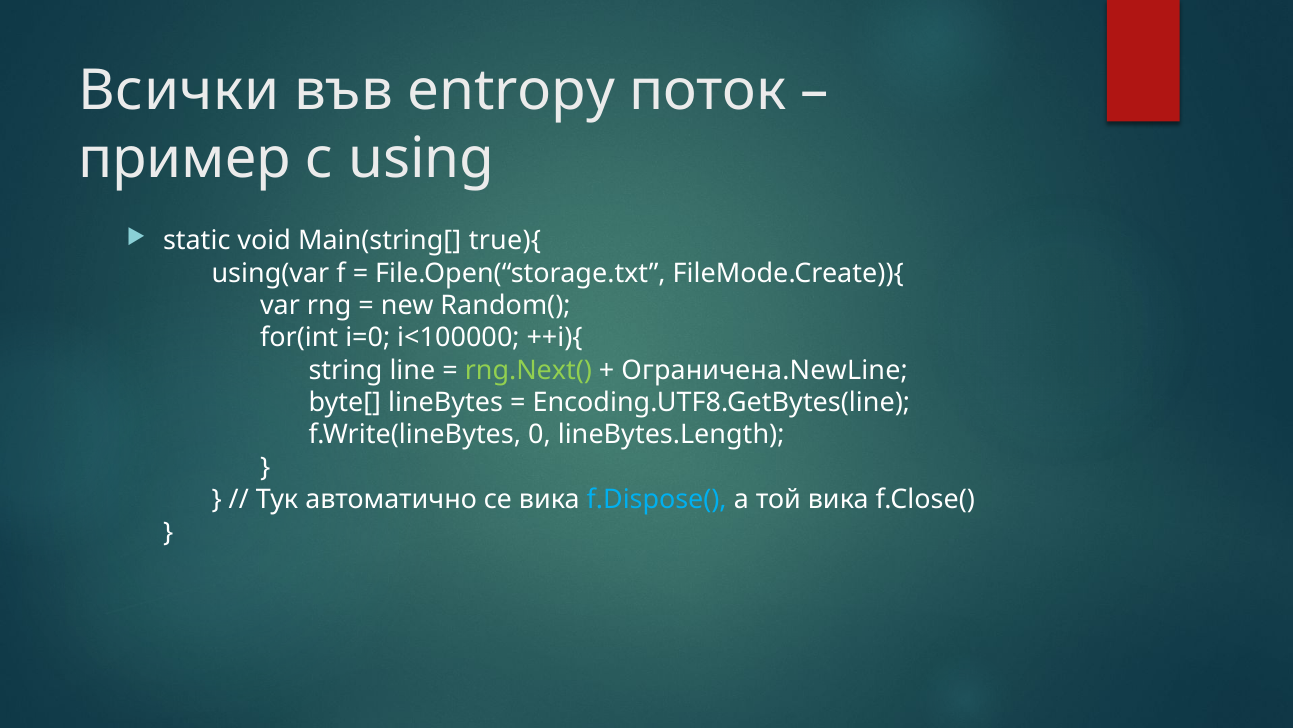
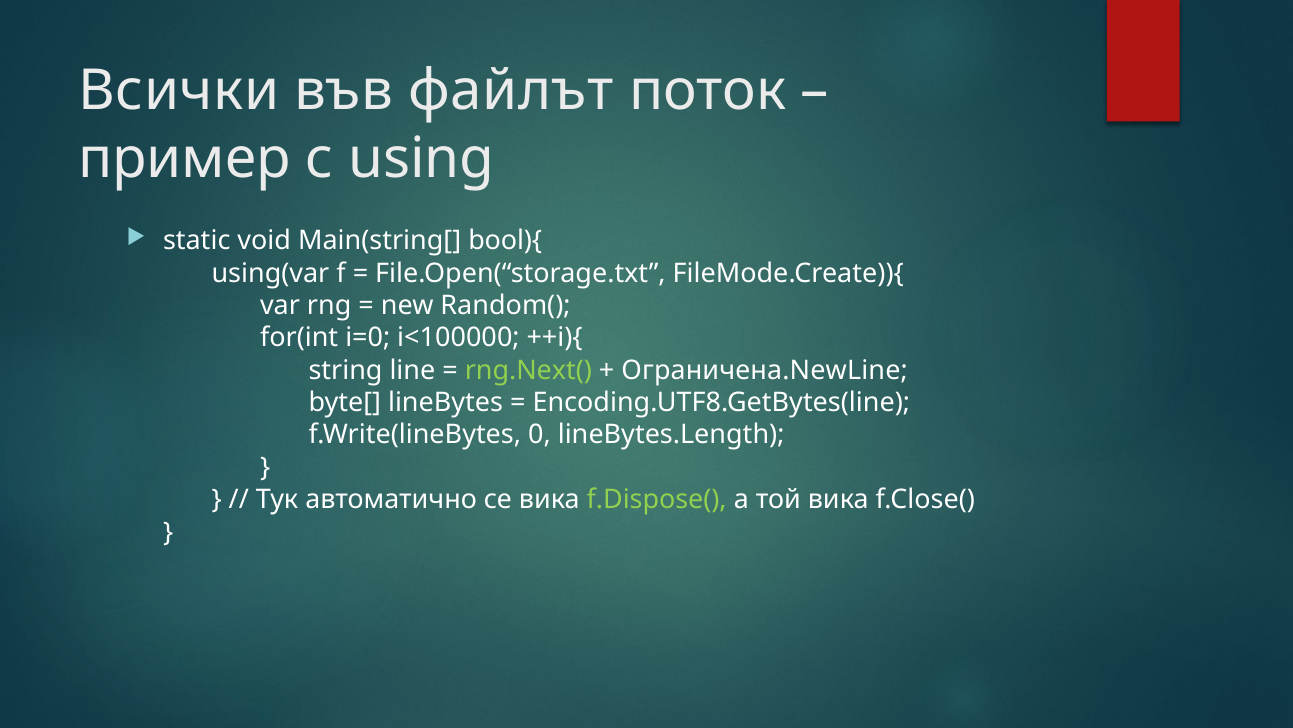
entropy: entropy -> файлът (511, 91)
true){: true){ -> bool){ (505, 241)
f.Dispose( colour: light blue -> light green (657, 499)
